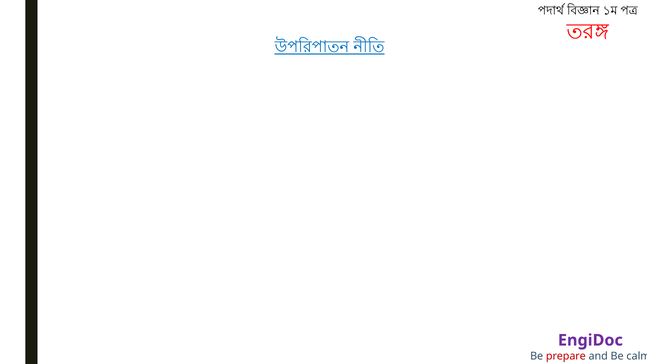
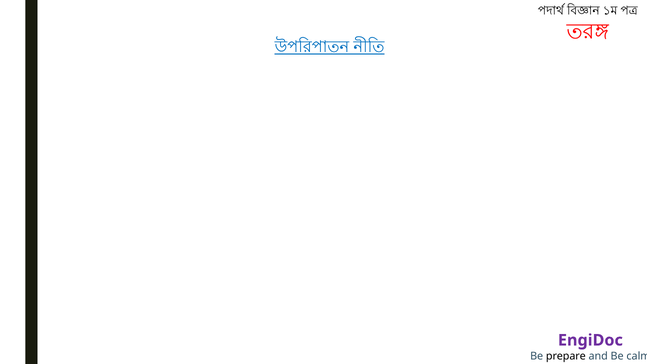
prepare colour: red -> black (566, 356)
